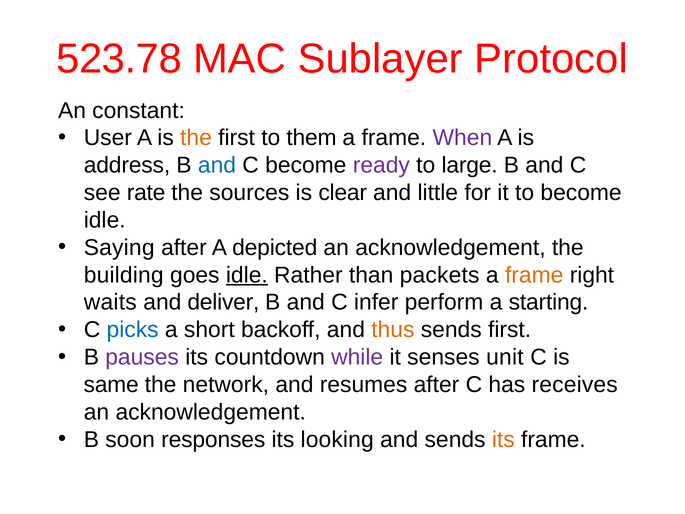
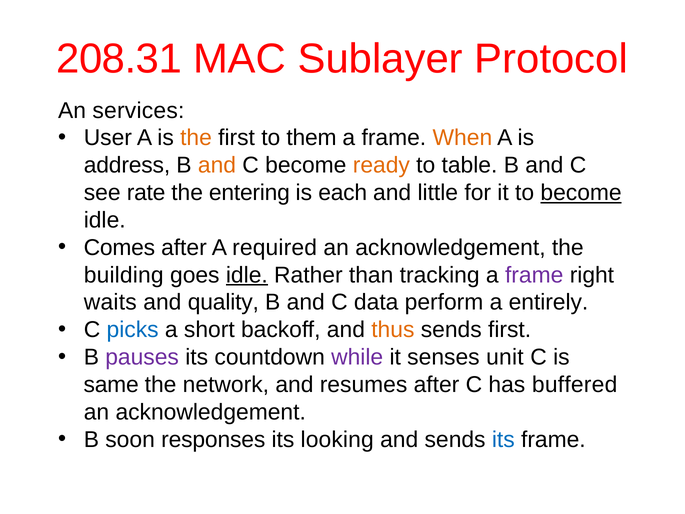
523.78: 523.78 -> 208.31 (119, 59)
constant: constant -> services (138, 110)
When colour: purple -> orange (462, 138)
and colour: blue -> orange (217, 165)
ready colour: purple -> orange (381, 165)
large: large -> table (469, 165)
sources: sources -> entering (249, 193)
clear: clear -> each (343, 193)
become underline: none -> present (581, 193)
Saying: Saying -> Comes (119, 247)
depicted: depicted -> required (275, 247)
packets: packets -> tracking (440, 275)
frame colour: orange -> purple (534, 275)
deliver: deliver -> quality (223, 302)
infer: infer -> data (376, 302)
starting: starting -> entirely (548, 302)
receives: receives -> buffered (575, 384)
its colour: orange -> blue (503, 439)
